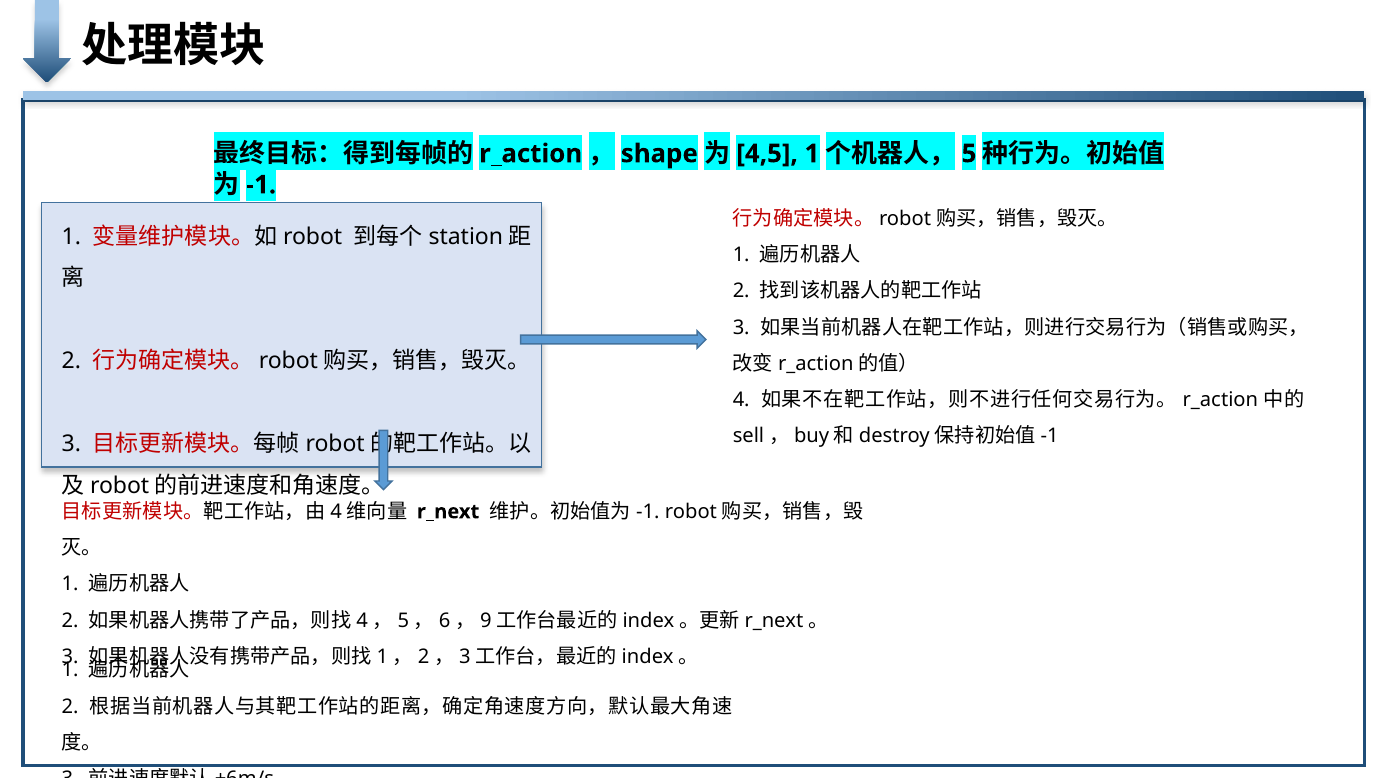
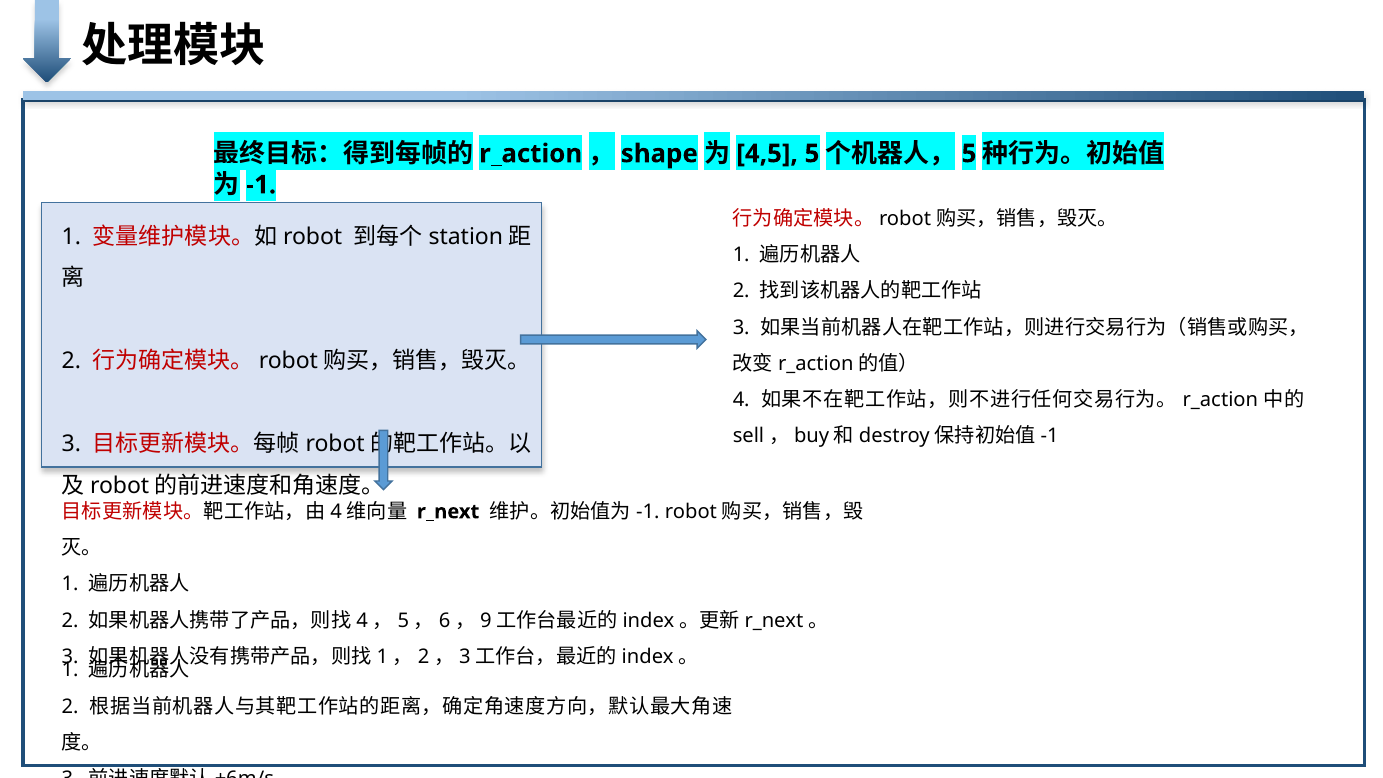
1: 1 -> 5 (812, 154)
